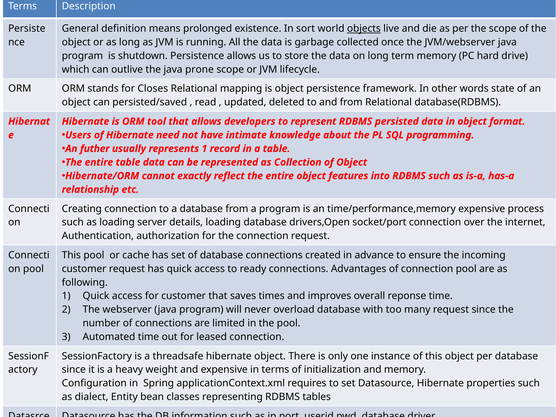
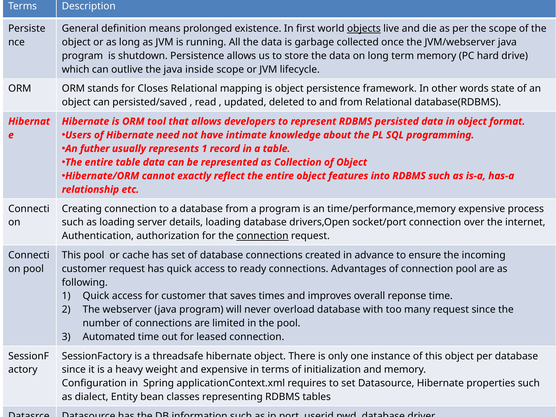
sort: sort -> first (306, 29)
prone: prone -> inside (199, 69)
connection underline: none -> present (262, 236)
